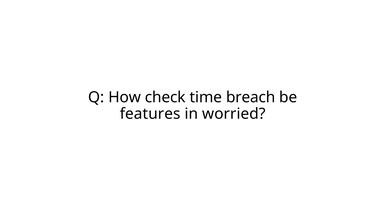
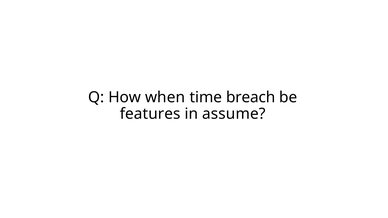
check: check -> when (165, 97)
worried: worried -> assume (234, 114)
